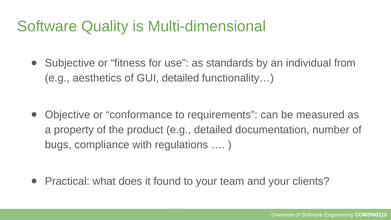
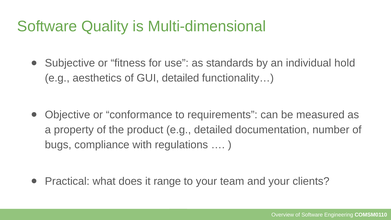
from: from -> hold (345, 63)
found: found -> range (167, 181)
